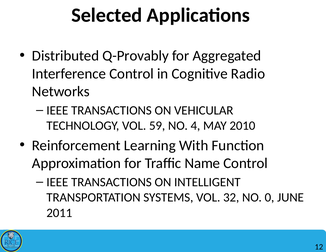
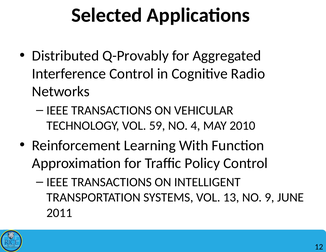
Name: Name -> Policy (202, 163)
32: 32 -> 13 (231, 197)
0: 0 -> 9 (269, 197)
